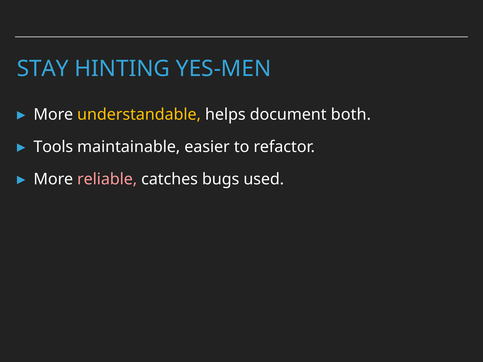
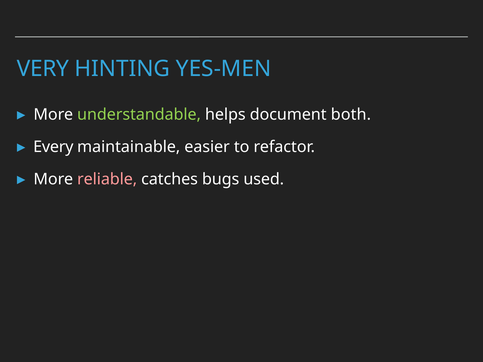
STAY: STAY -> VERY (43, 69)
understandable colour: yellow -> light green (139, 115)
Tools: Tools -> Every (53, 147)
